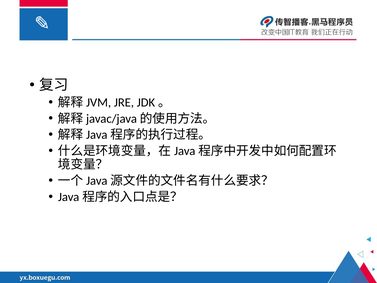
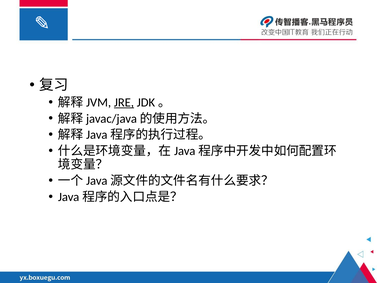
JRE underline: none -> present (124, 102)
